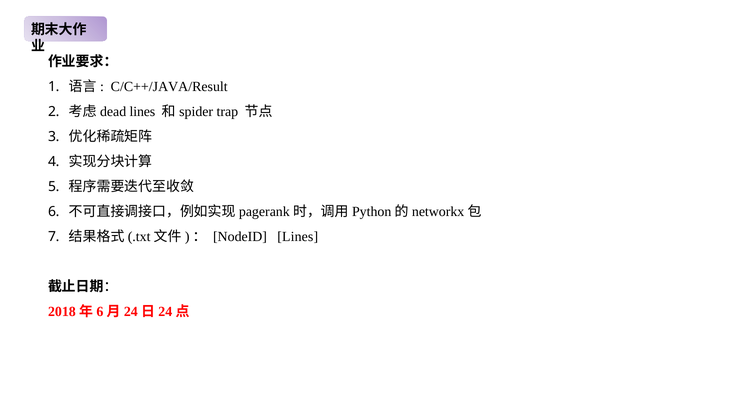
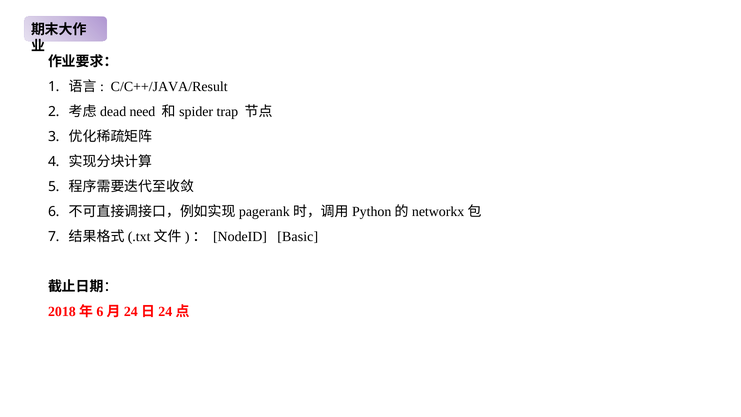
lines: lines -> need (142, 112)
NodeID Lines: Lines -> Basic (298, 237)
